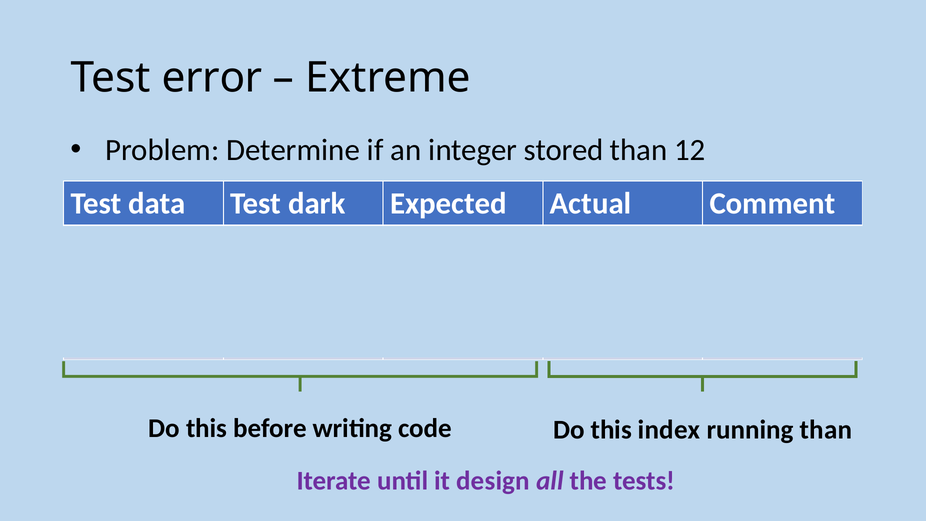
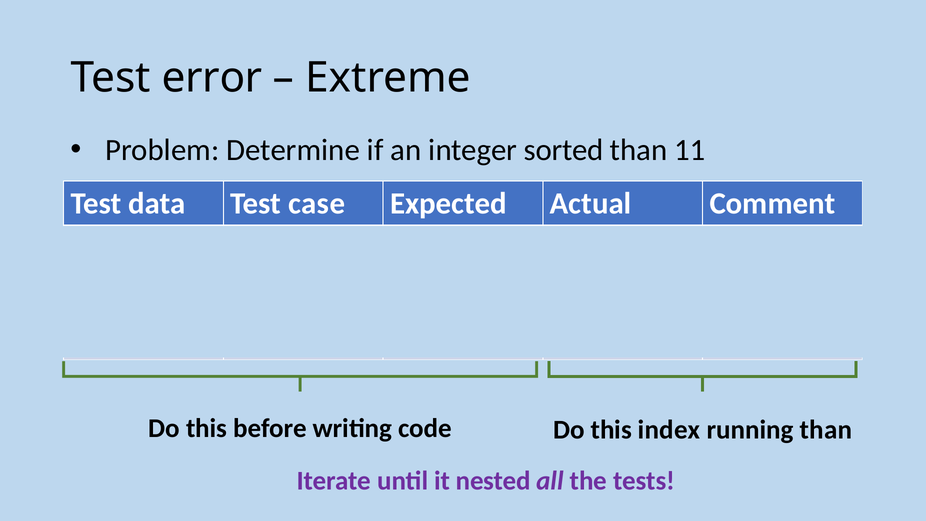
stored: stored -> sorted (564, 150)
than 12: 12 -> 11 (690, 150)
dark: dark -> case (317, 203)
design: design -> nested (493, 481)
